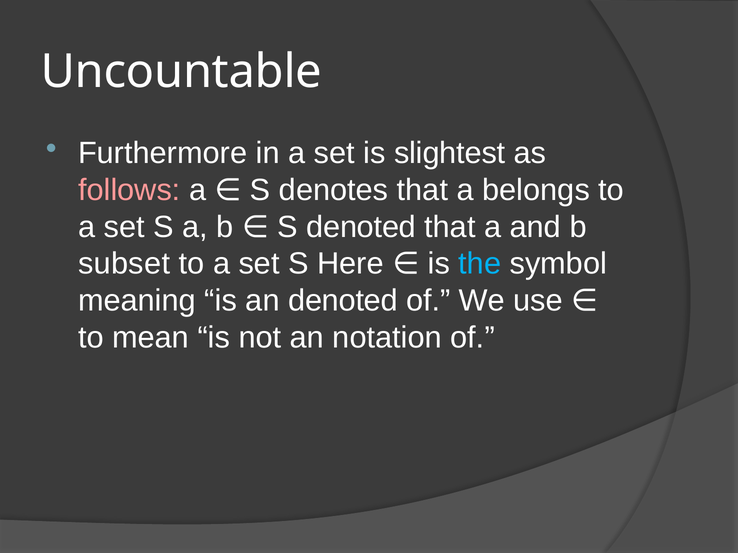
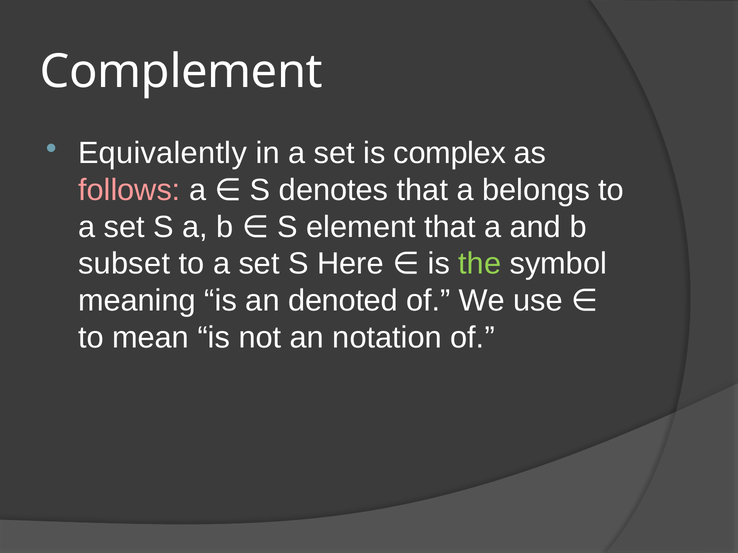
Uncountable: Uncountable -> Complement (181, 72)
Furthermore: Furthermore -> Equivalently (162, 153)
slightest: slightest -> complex (450, 153)
S denoted: denoted -> element (361, 227)
the colour: light blue -> light green (480, 264)
